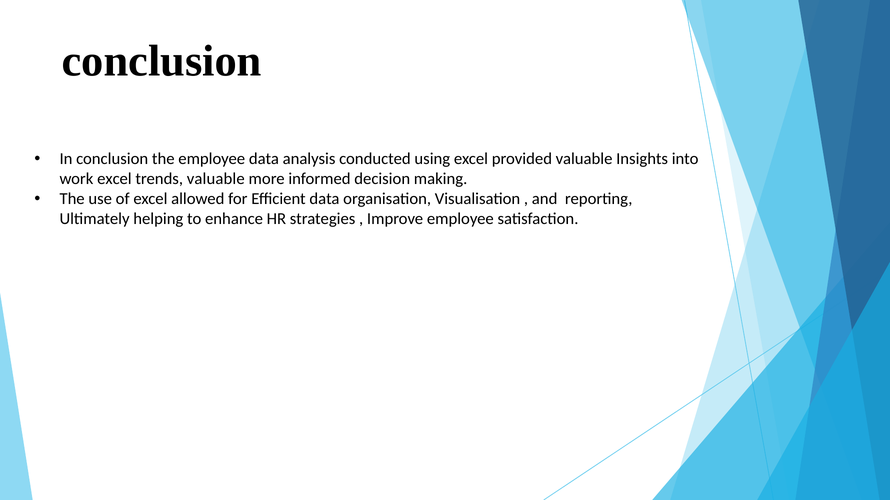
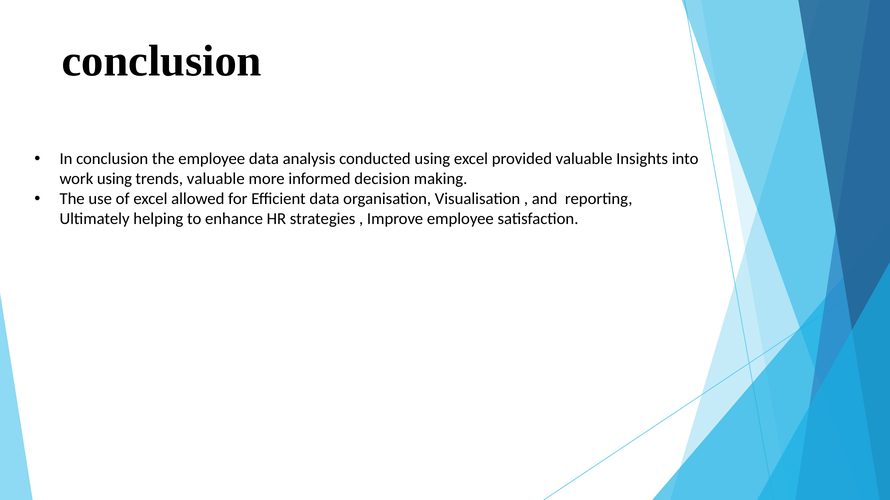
work excel: excel -> using (115, 179)
